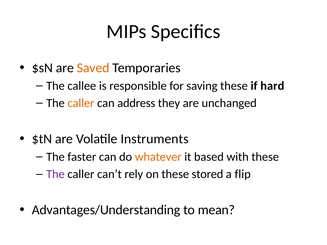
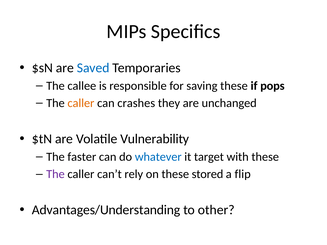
Saved colour: orange -> blue (93, 68)
hard: hard -> pops (272, 86)
address: address -> crashes (136, 103)
Instruments: Instruments -> Vulnerability (155, 139)
whatever colour: orange -> blue (158, 157)
based: based -> target (209, 157)
mean: mean -> other (216, 210)
